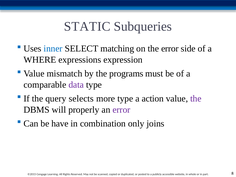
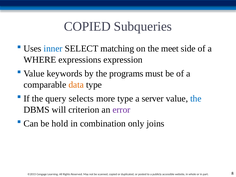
STATIC: STATIC -> COPIED (87, 26)
the error: error -> meet (170, 49)
mismatch: mismatch -> keywords (64, 74)
data colour: purple -> orange (76, 85)
action: action -> server (153, 99)
the colour: purple -> blue (196, 99)
properly: properly -> criterion (84, 110)
have: have -> hold (60, 124)
